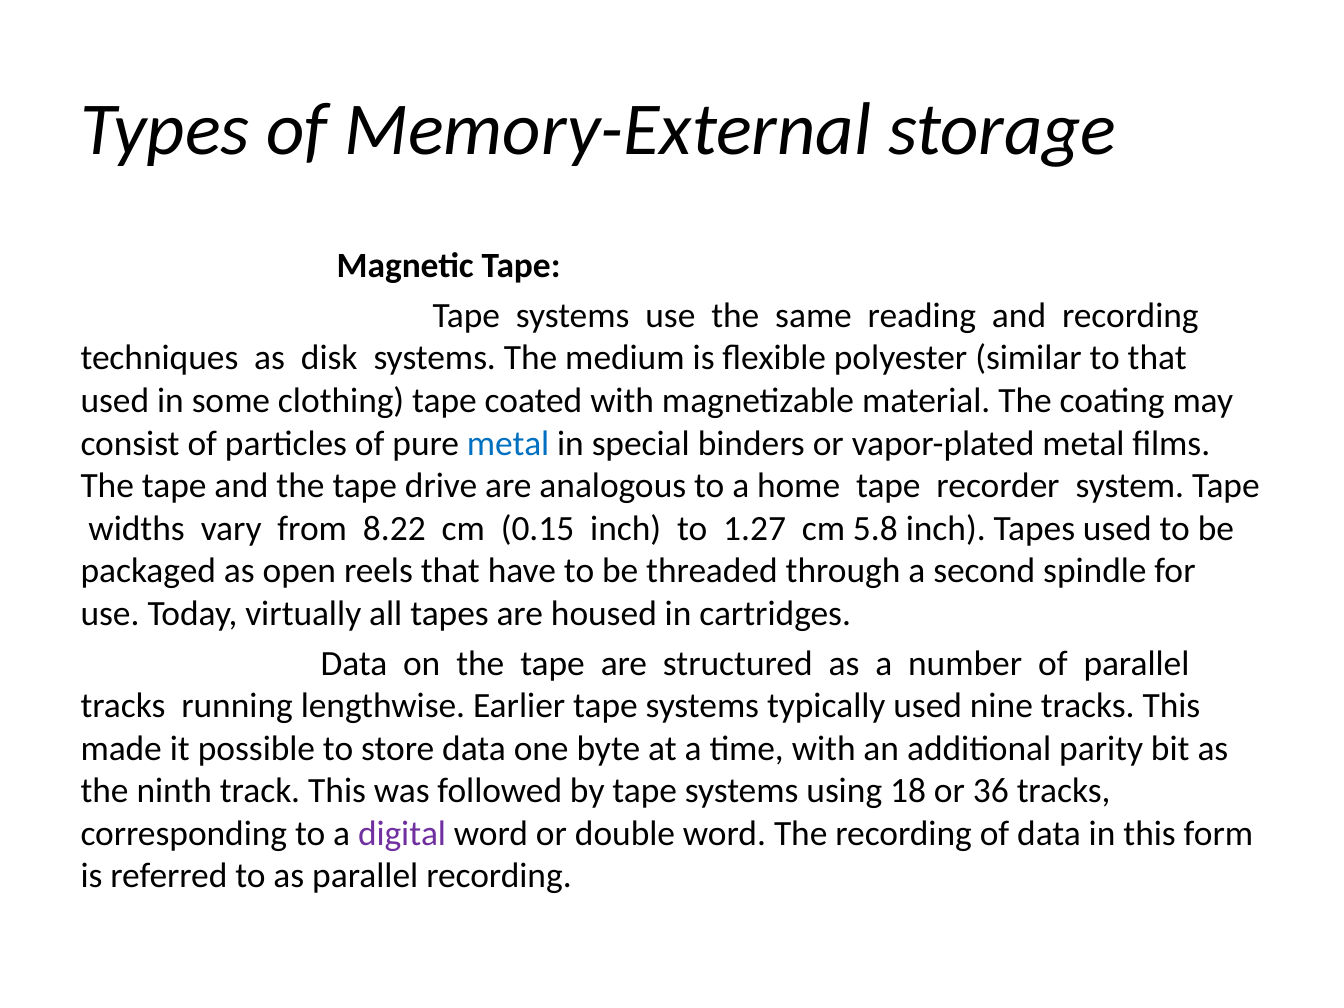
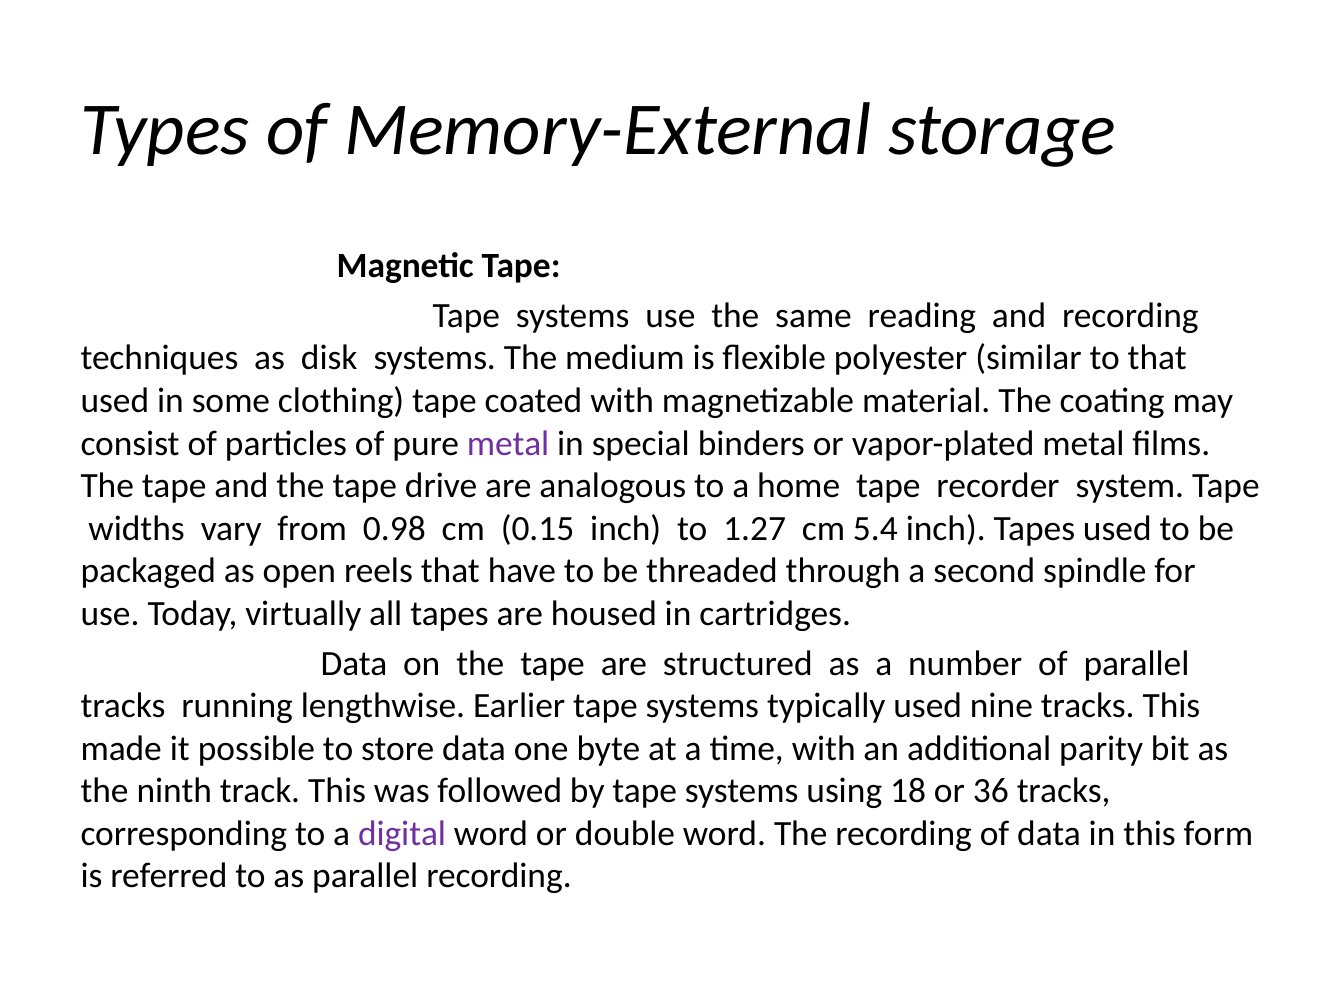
metal colour: blue -> purple (508, 443)
8.22: 8.22 -> 0.98 (394, 528)
5.8: 5.8 -> 5.4 (875, 528)
